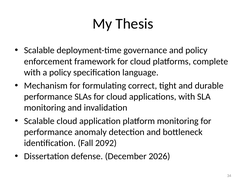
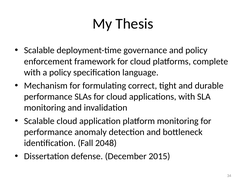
2092: 2092 -> 2048 (106, 143)
2026: 2026 -> 2015 (159, 157)
